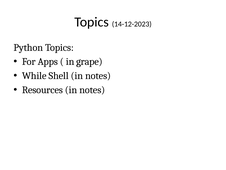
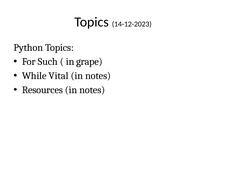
Apps: Apps -> Such (48, 61)
Shell: Shell -> Vital (59, 76)
